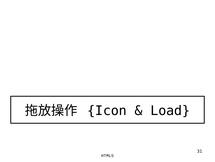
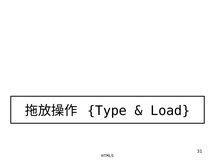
Icon: Icon -> Type (107, 110)
